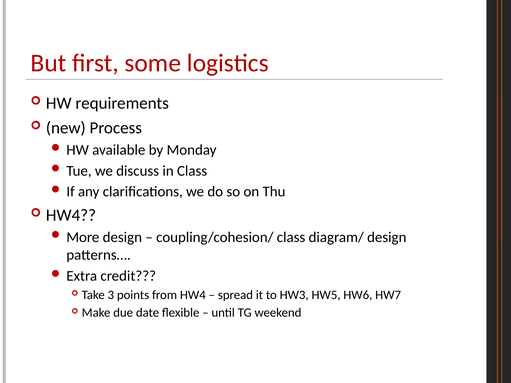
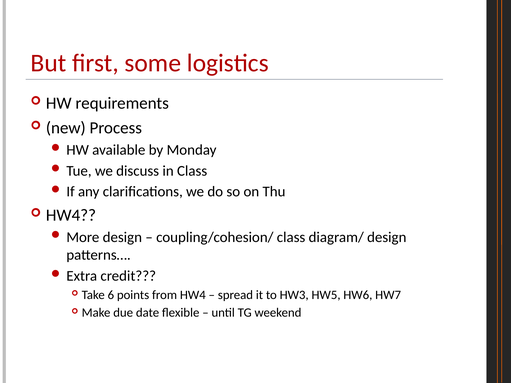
3: 3 -> 6 (111, 295)
